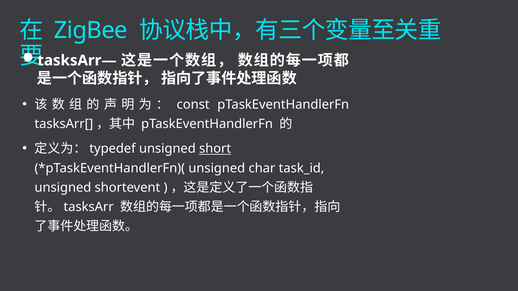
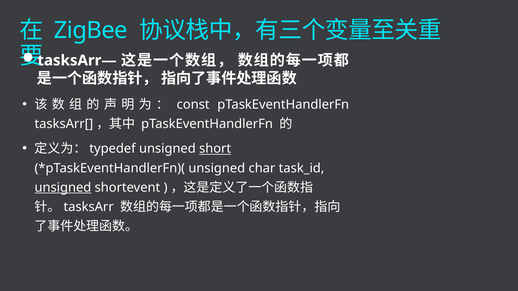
unsigned underline: none -> present (63, 188)
